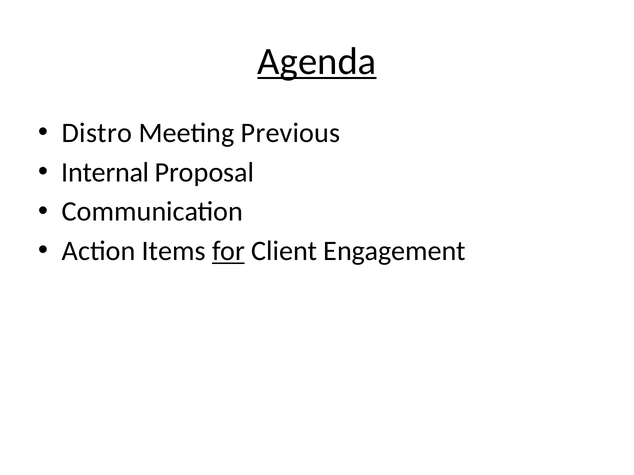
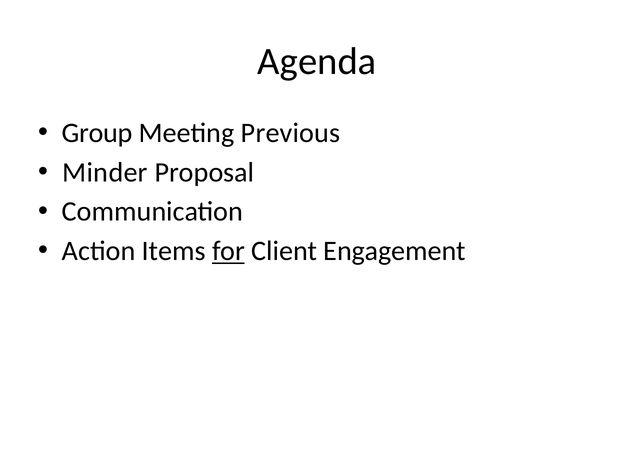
Agenda underline: present -> none (317, 61)
Distro: Distro -> Group (97, 133)
Internal: Internal -> Minder (105, 172)
